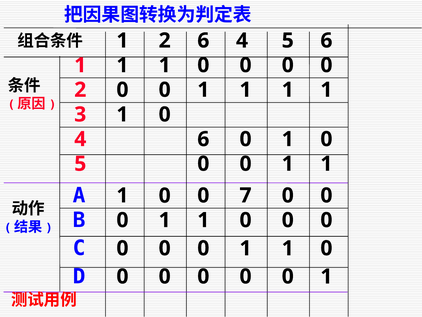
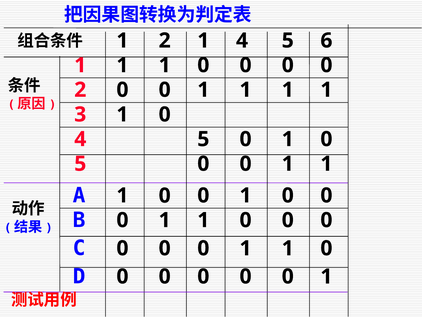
2 6: 6 -> 1 (203, 40)
6: 6 -> 5 (203, 139)
7: 7 -> 1 (246, 195)
